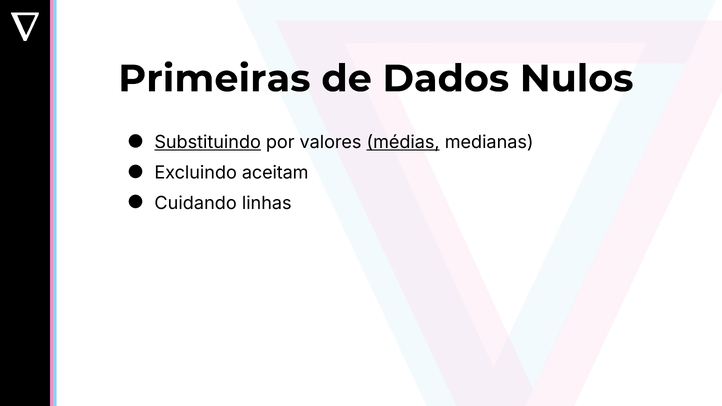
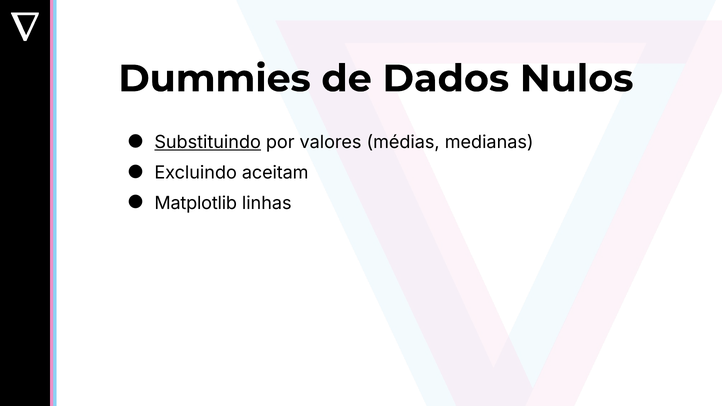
Primeiras: Primeiras -> Dummies (215, 79)
médias underline: present -> none (403, 142)
Cuidando: Cuidando -> Matplotlib (196, 203)
